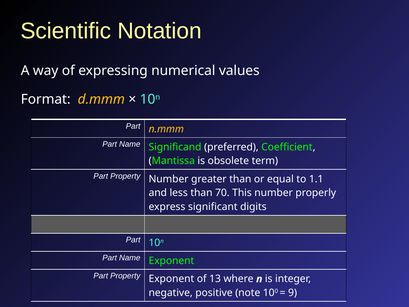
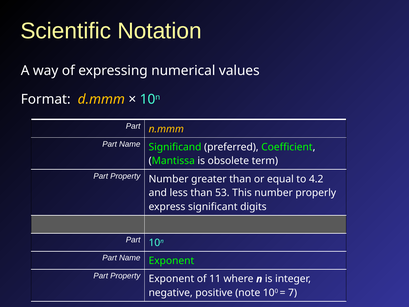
1.1: 1.1 -> 4.2 (316, 179)
70: 70 -> 53 (222, 193)
13: 13 -> 11 (215, 279)
9: 9 -> 7 (293, 293)
